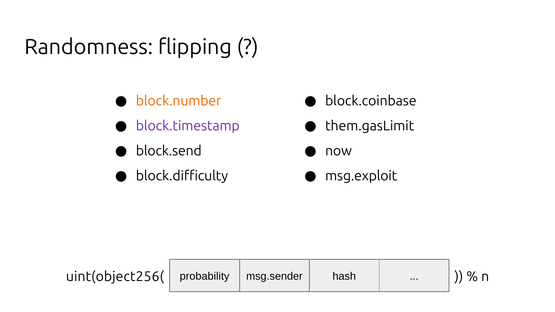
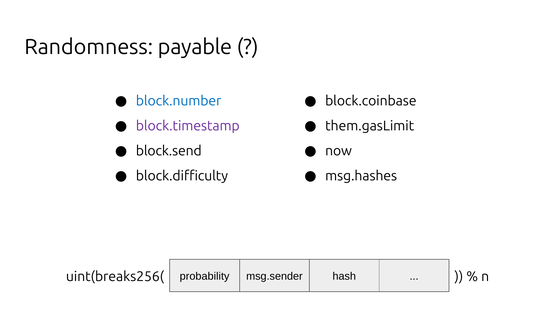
flipping: flipping -> payable (195, 47)
block.number colour: orange -> blue (179, 101)
msg.exploit: msg.exploit -> msg.hashes (361, 176)
uint(object256(: uint(object256( -> uint(breaks256( (115, 277)
